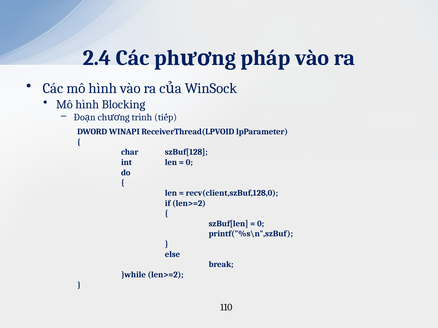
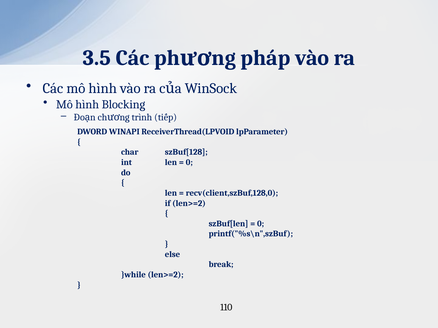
2.4: 2.4 -> 3.5 (97, 58)
